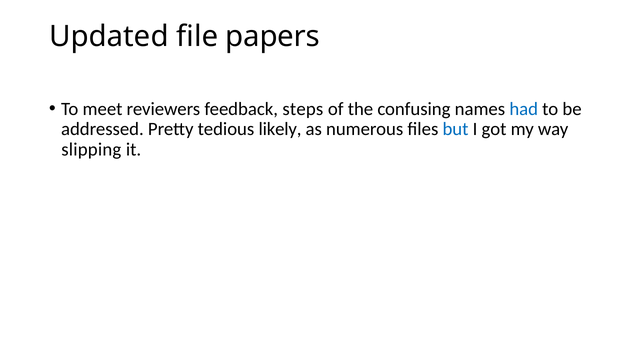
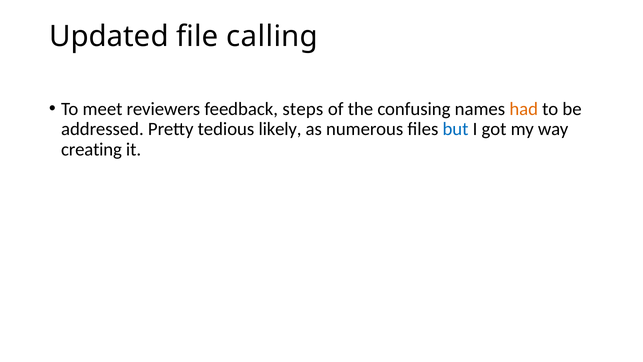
papers: papers -> calling (272, 36)
had colour: blue -> orange (524, 109)
slipping: slipping -> creating (91, 149)
